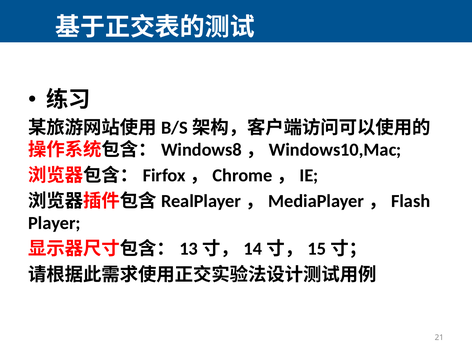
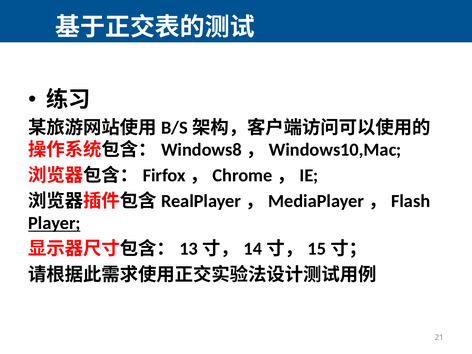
Player underline: none -> present (54, 223)
